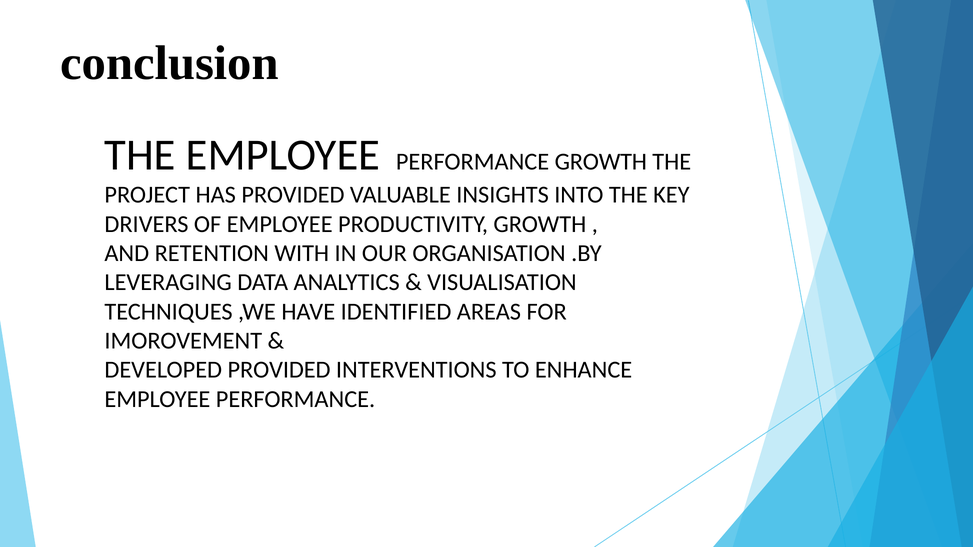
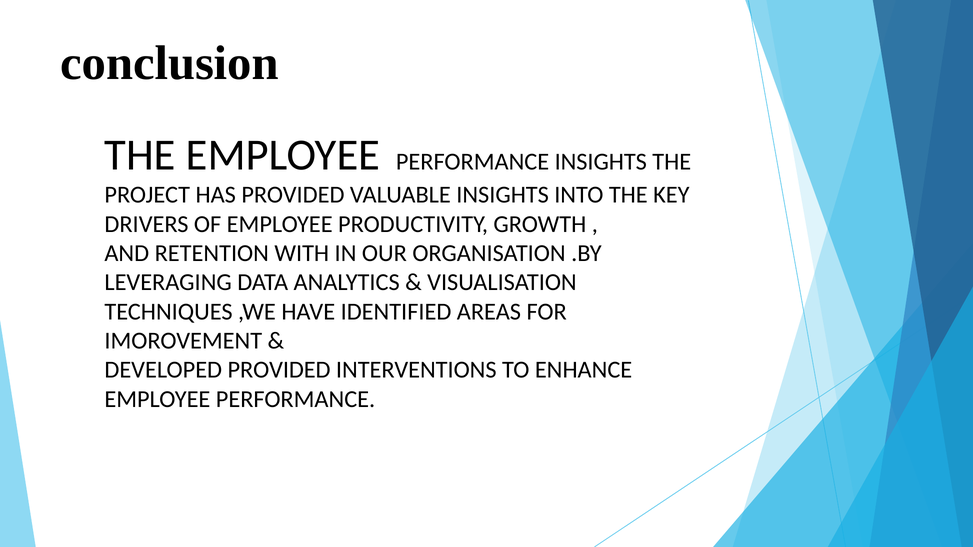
PERFORMANCE GROWTH: GROWTH -> INSIGHTS (601, 162)
